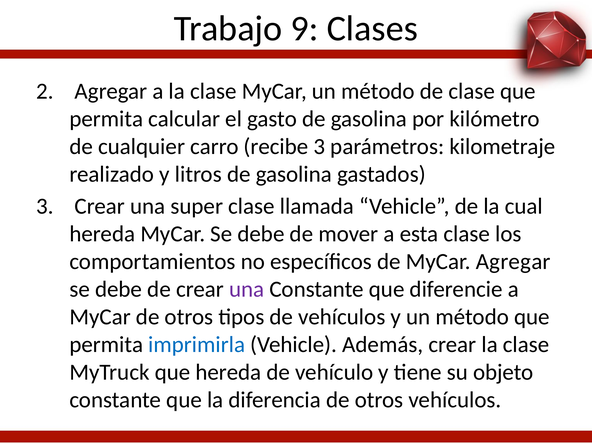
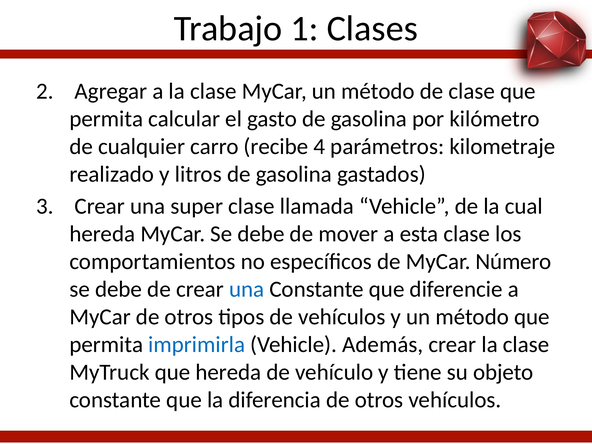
9: 9 -> 1 (305, 28)
recibe 3: 3 -> 4 (319, 146)
MyCar Agregar: Agregar -> Número (513, 262)
una colour: purple -> blue (247, 289)
